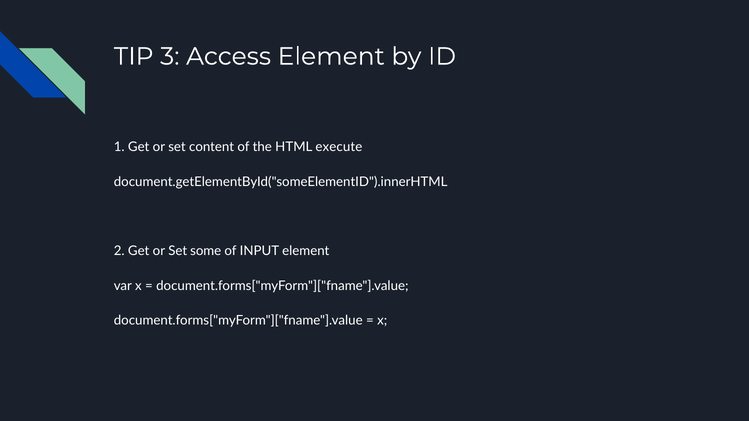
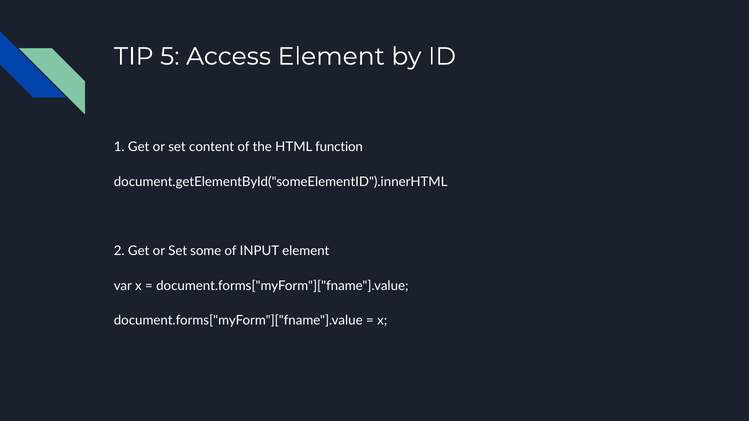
3: 3 -> 5 (170, 56)
execute: execute -> function (339, 147)
